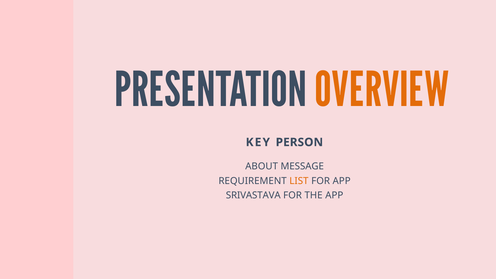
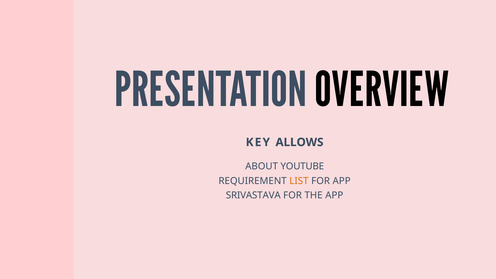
OVERVIEW colour: orange -> black (382, 90)
PERSON: PERSON -> ALLOWS (299, 142)
MESSAGE: MESSAGE -> YOUTUBE (302, 166)
